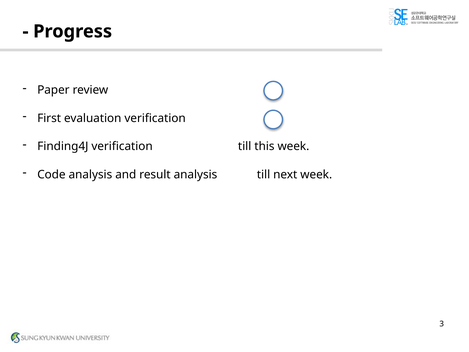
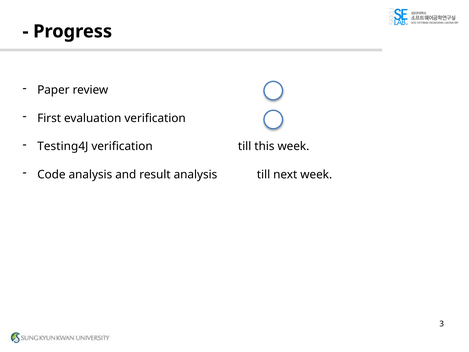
Finding4J: Finding4J -> Testing4J (63, 146)
